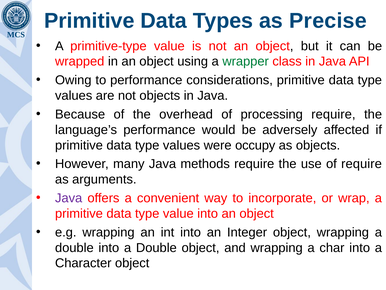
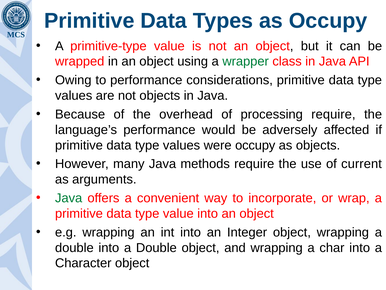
as Precise: Precise -> Occupy (328, 21)
of require: require -> current (362, 164)
Java colour: purple -> green (69, 198)
